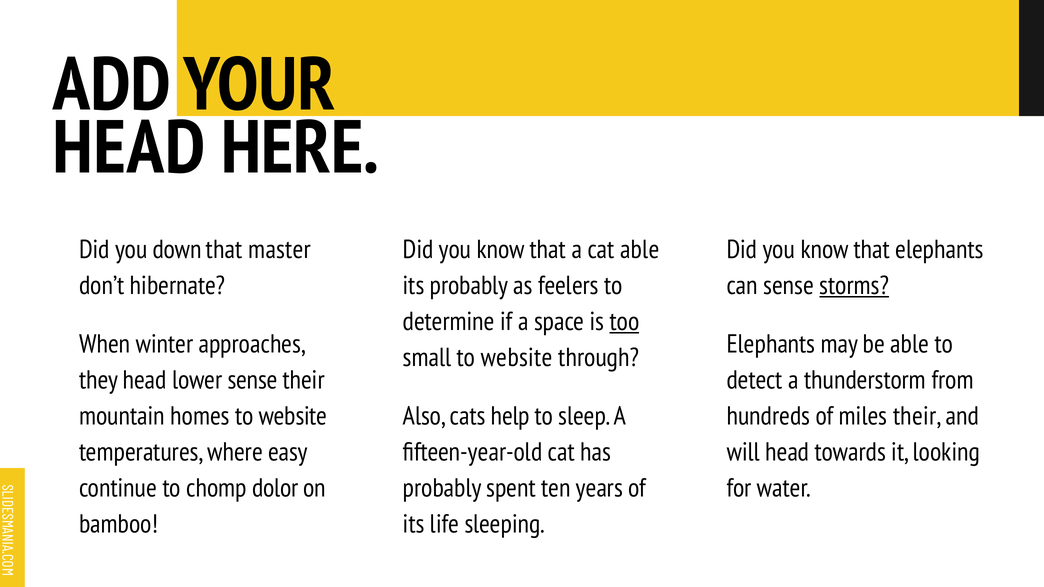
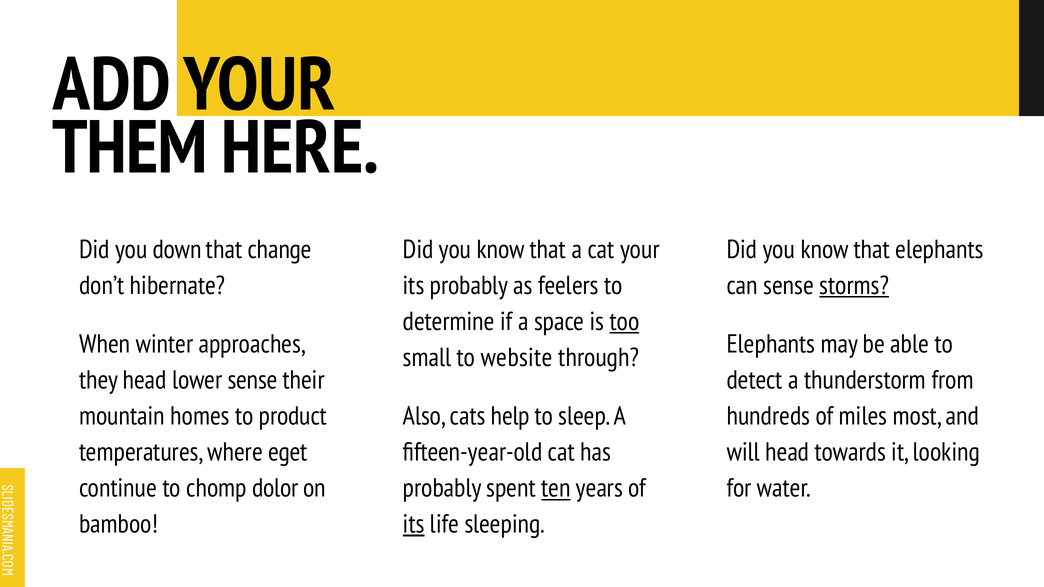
HEAD: HEAD -> THEM (130, 148)
master: master -> change (280, 250)
cat able: able -> your (640, 250)
homes to website: website -> product (293, 417)
miles their: their -> most (917, 417)
easy: easy -> eget (288, 453)
ten underline: none -> present (556, 489)
its underline: none -> present (414, 525)
